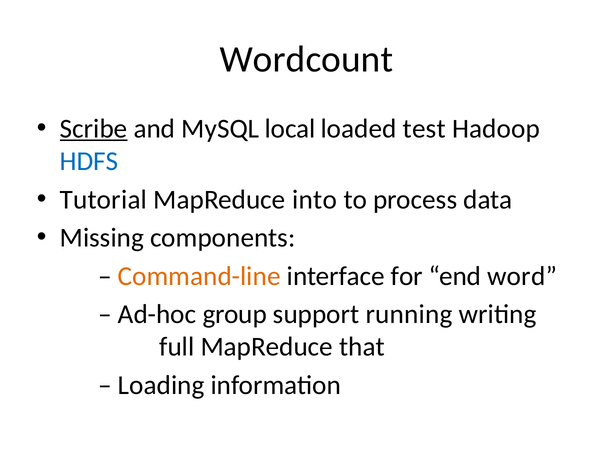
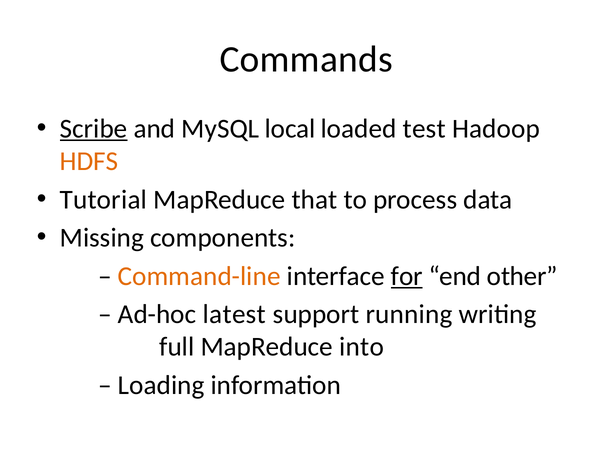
Wordcount: Wordcount -> Commands (306, 59)
HDFS colour: blue -> orange (89, 161)
into: into -> that (315, 200)
for underline: none -> present (407, 276)
word: word -> other (522, 276)
group: group -> latest (234, 314)
that: that -> into (362, 347)
